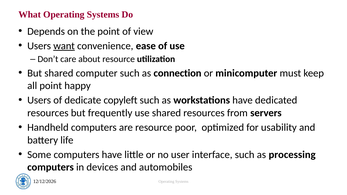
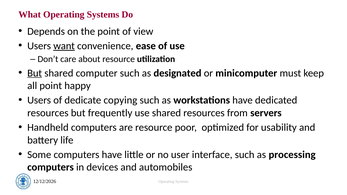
But underline: none -> present (35, 73)
connection: connection -> designated (177, 73)
copyleft: copyleft -> copying (120, 100)
